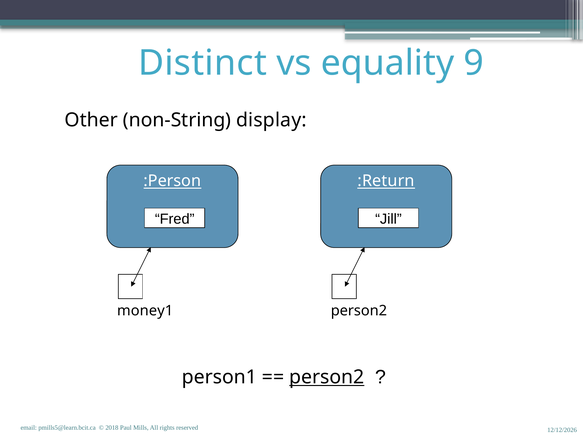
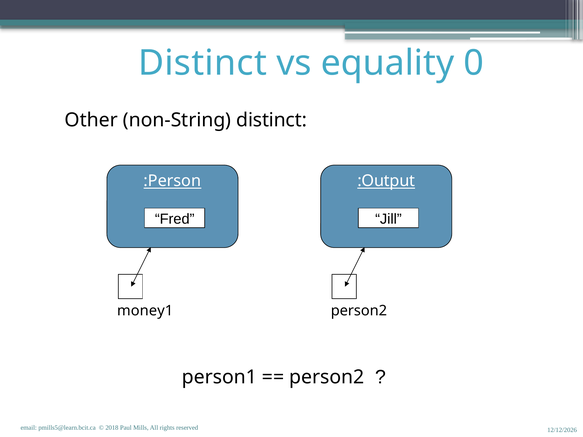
9: 9 -> 0 (474, 63)
non-String display: display -> distinct (272, 120)
:Return: :Return -> :Output (386, 181)
person2 underline: present -> none (327, 377)
